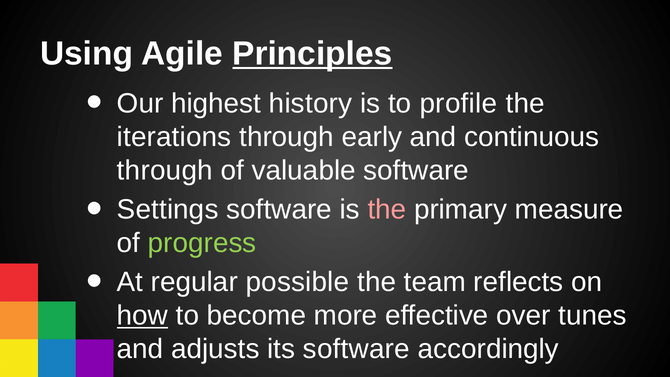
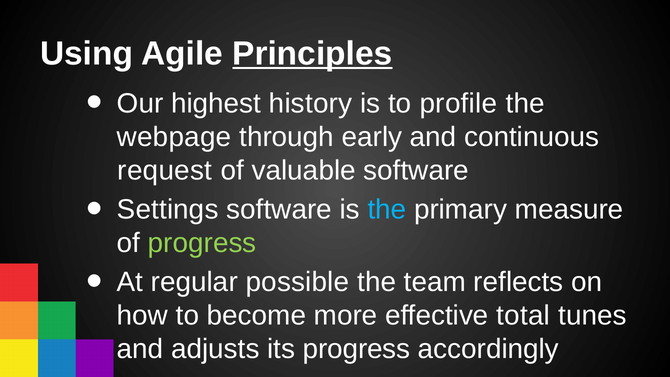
iterations: iterations -> webpage (174, 137)
through: through -> request (165, 170)
the colour: pink -> light blue (387, 209)
how underline: present -> none (142, 316)
over: over -> total (523, 316)
its software: software -> progress (357, 349)
